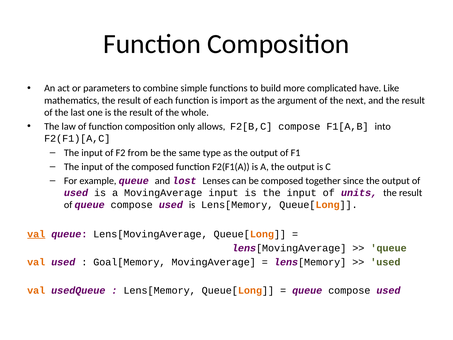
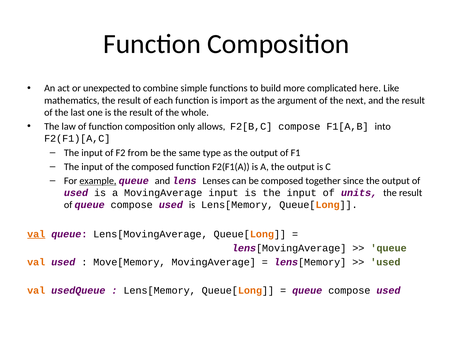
parameters: parameters -> unexpected (107, 88)
have: have -> here (370, 88)
example underline: none -> present (98, 181)
lost: lost -> lens (184, 181)
Goal[Memory: Goal[Memory -> Move[Memory (129, 262)
